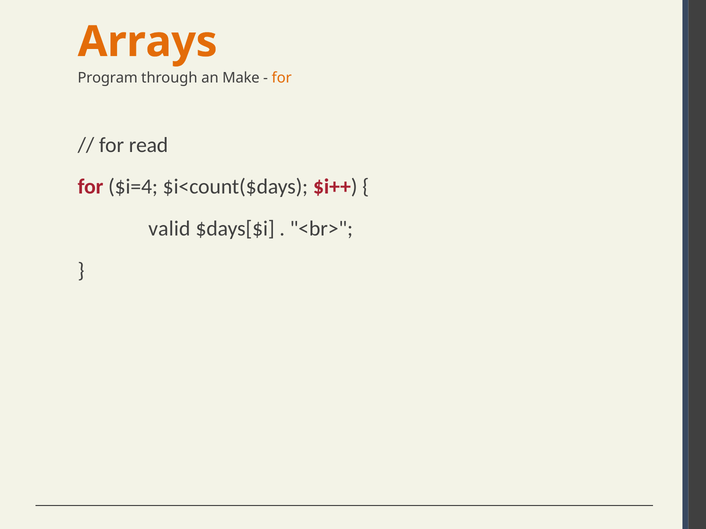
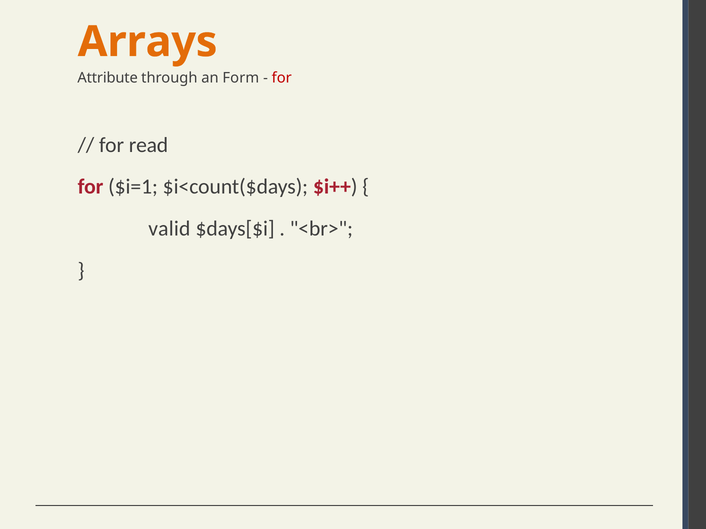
Program: Program -> Attribute (108, 78)
Make: Make -> Form (241, 78)
for colour: orange -> red (282, 78)
$i=4: $i=4 -> $i=1 (133, 187)
